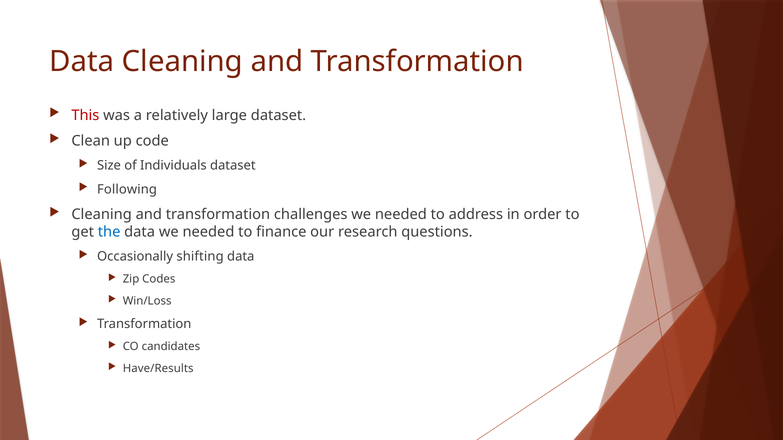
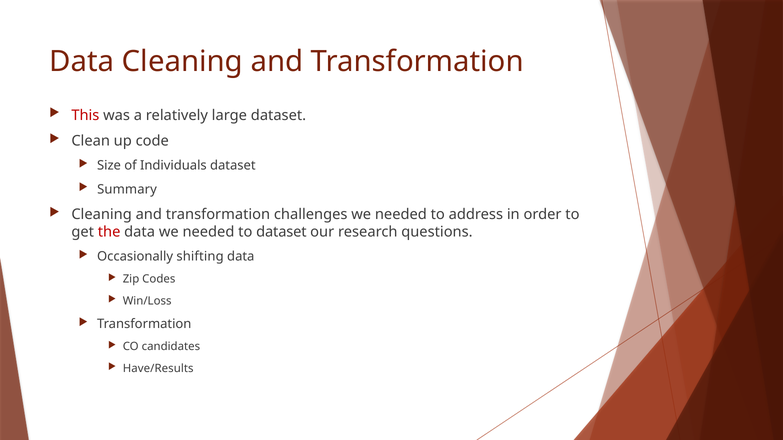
Following: Following -> Summary (127, 190)
the colour: blue -> red (109, 232)
to finance: finance -> dataset (281, 232)
